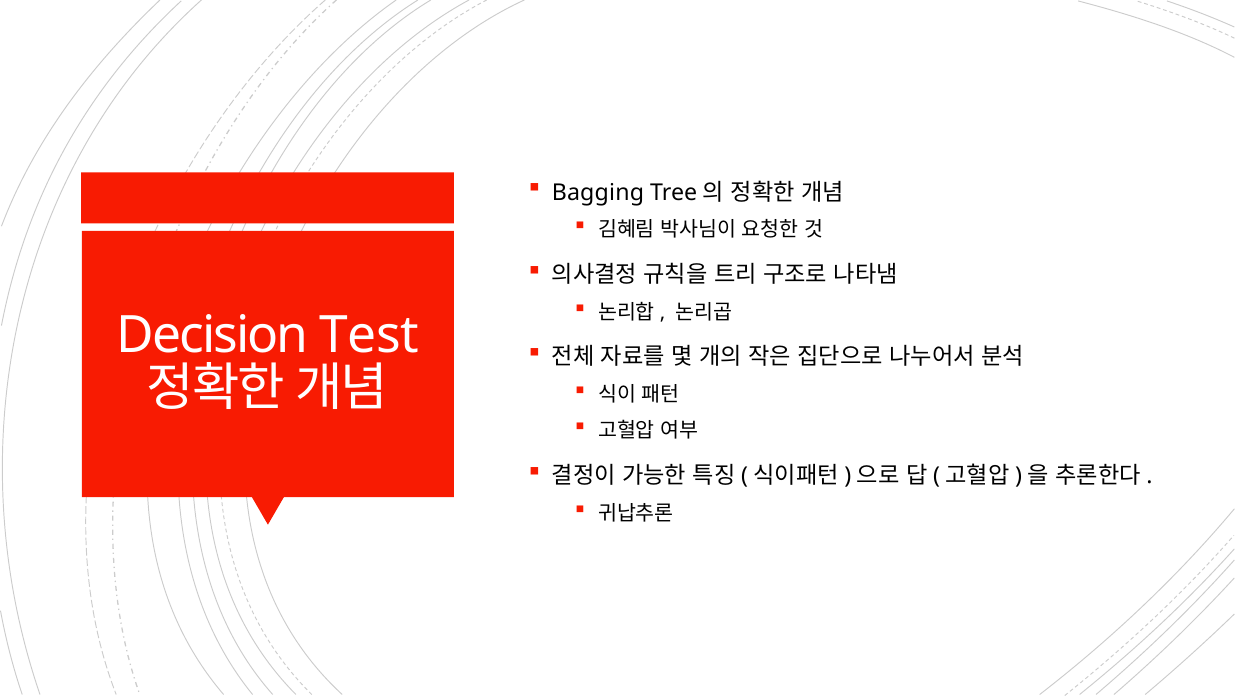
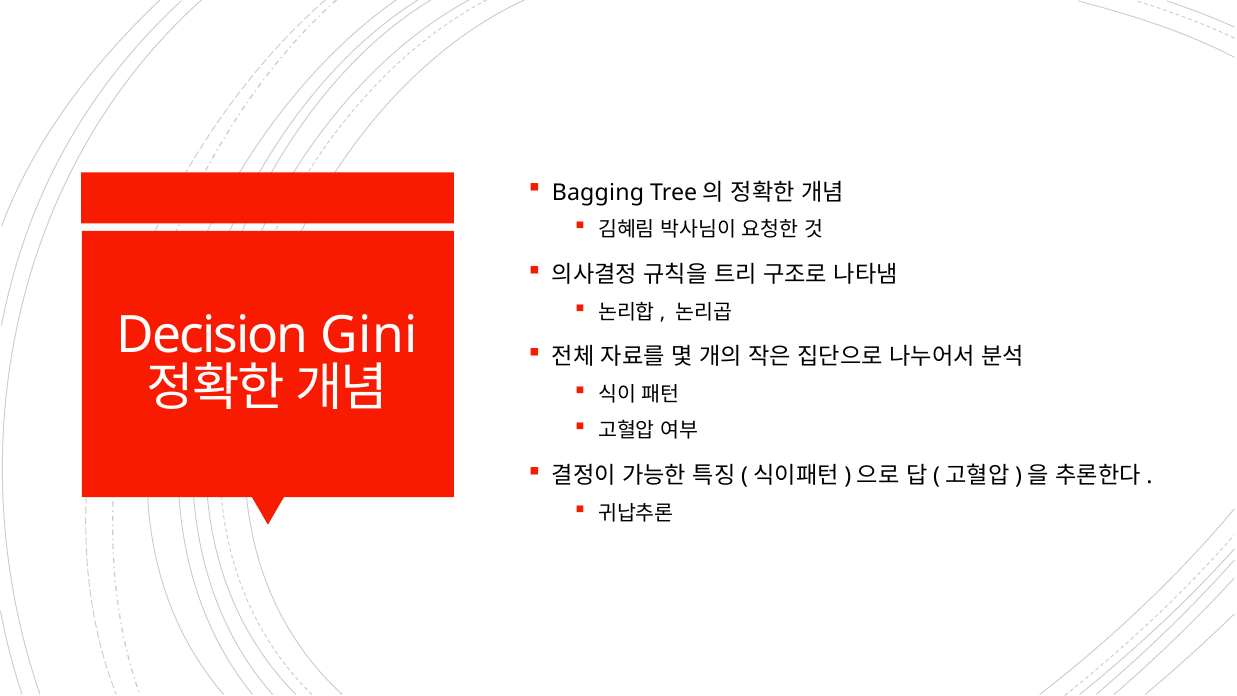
Test: Test -> Gini (369, 335)
